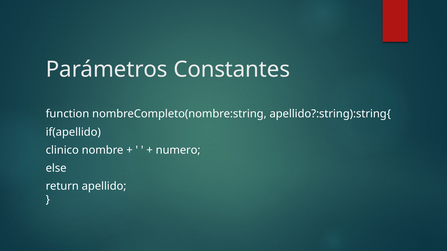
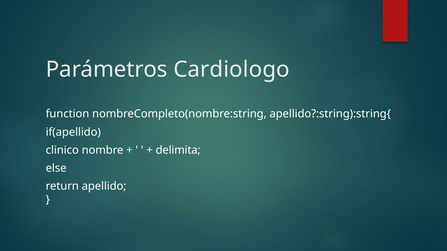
Constantes: Constantes -> Cardiologo (232, 70)
numero: numero -> delimita (178, 150)
